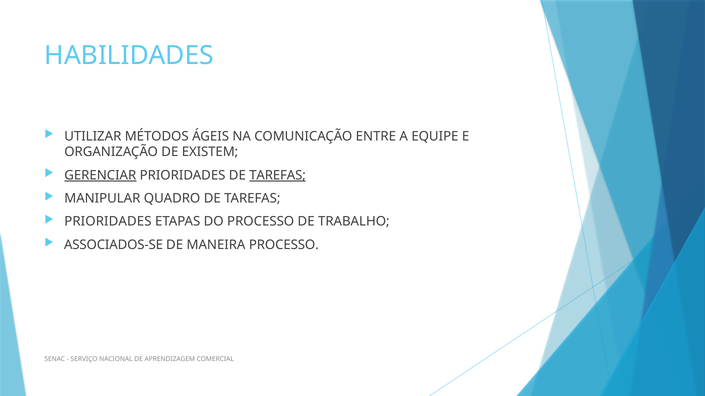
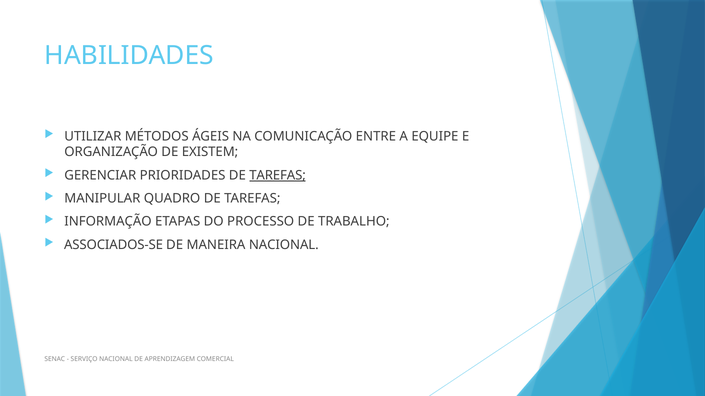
GERENCIAR underline: present -> none (100, 176)
PRIORIDADES: PRIORIDADES -> INFORMAÇÃO (108, 222)
MANEIRA PROCESSO: PROCESSO -> NACIONAL (284, 245)
